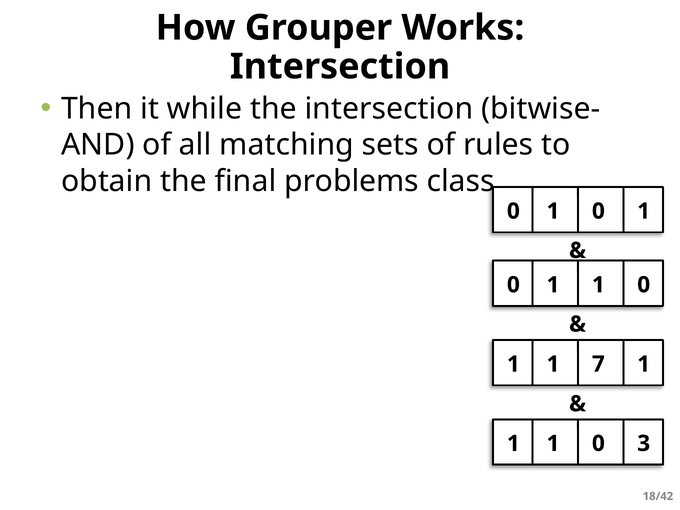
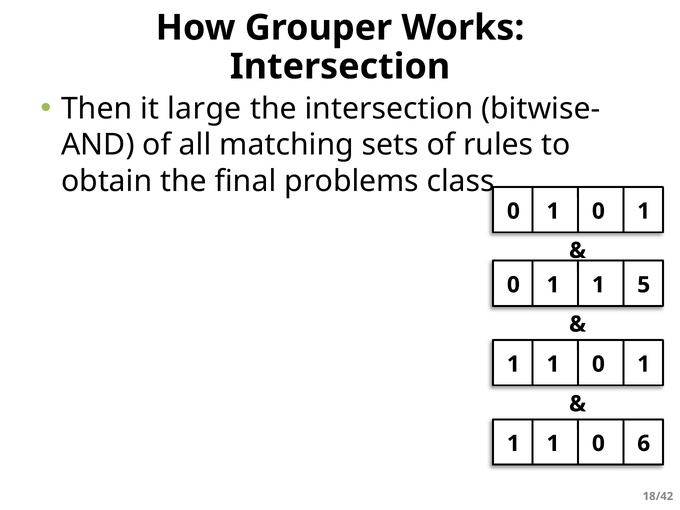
while: while -> large (204, 109)
0: 0 -> 5 (644, 285)
7: 7 -> 0 (598, 364)
3: 3 -> 6 (644, 444)
